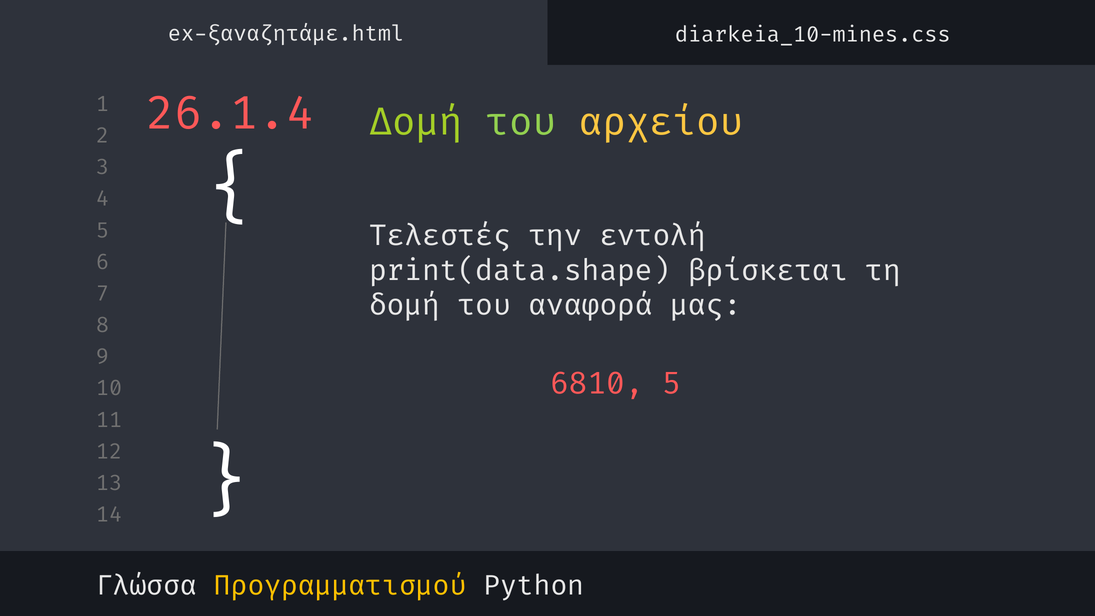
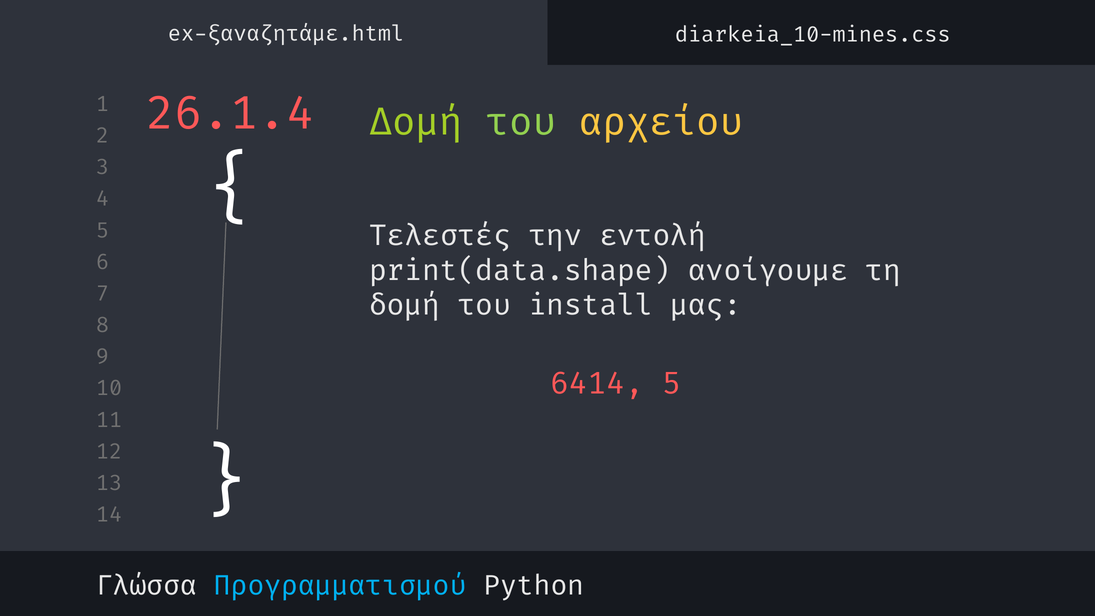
βρίσκεται: βρίσκεται -> ανοίγουμε (768, 271)
αναφορά: αναφορά -> install (591, 305)
6810: 6810 -> 6414 (597, 384)
Προγραμματισμού colour: yellow -> light blue (340, 585)
